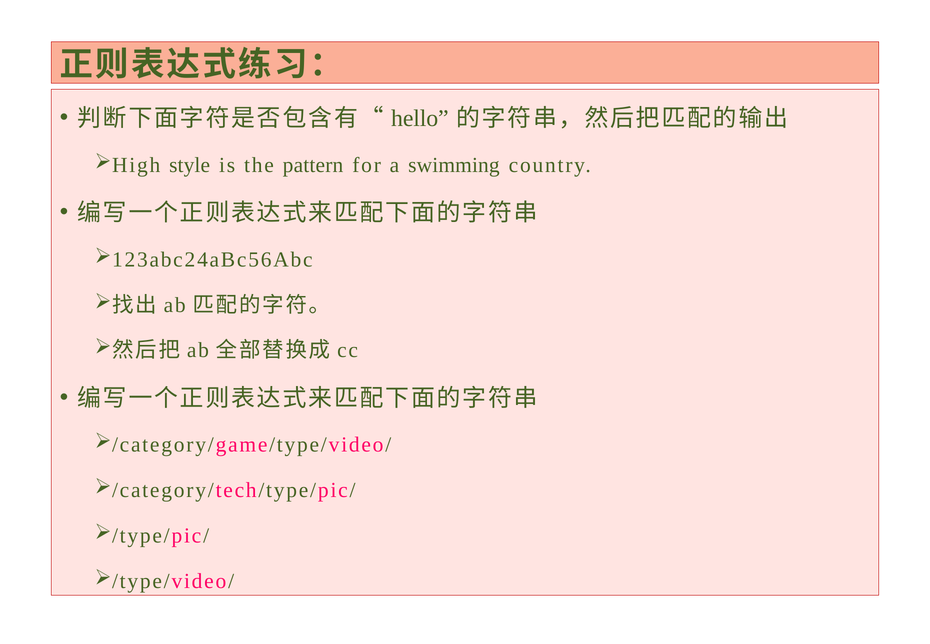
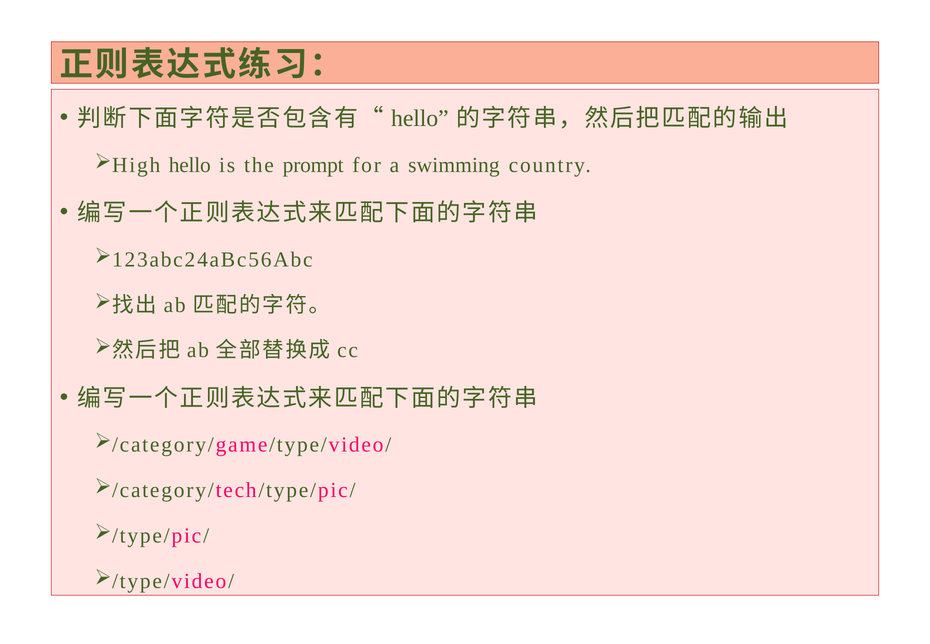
style: style -> hello (190, 165)
pattern: pattern -> prompt (313, 165)
